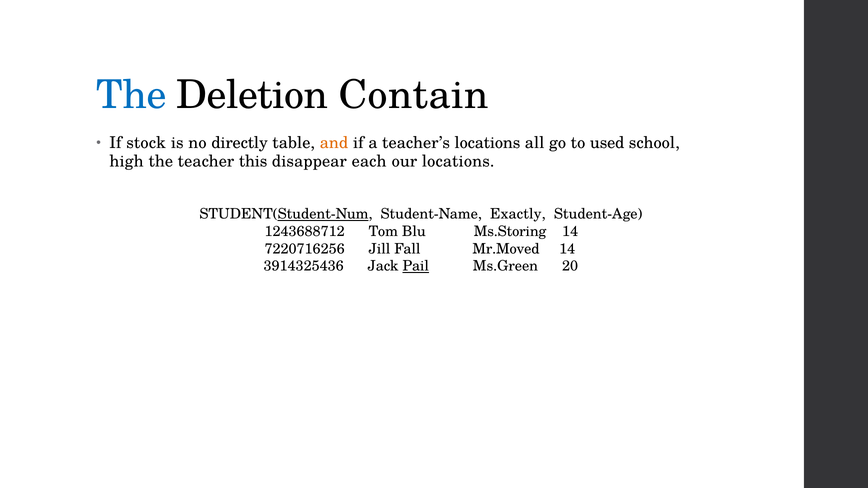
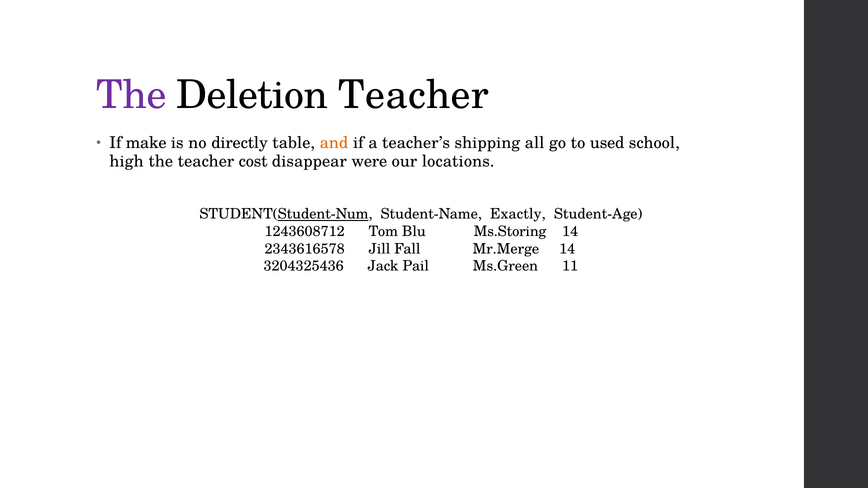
The colour: blue -> purple (131, 95)
Deletion Contain: Contain -> Teacher (414, 95)
stock: stock -> make (146, 143)
teacher’s locations: locations -> shipping (487, 143)
this: this -> cost (253, 161)
each: each -> were (369, 161)
1243688712: 1243688712 -> 1243608712 (305, 232)
7220716256: 7220716256 -> 2343616578 (305, 249)
Mr.Moved: Mr.Moved -> Mr.Merge (506, 249)
3914325436: 3914325436 -> 3204325436 (304, 266)
Pail underline: present -> none (416, 266)
20: 20 -> 11 (570, 266)
